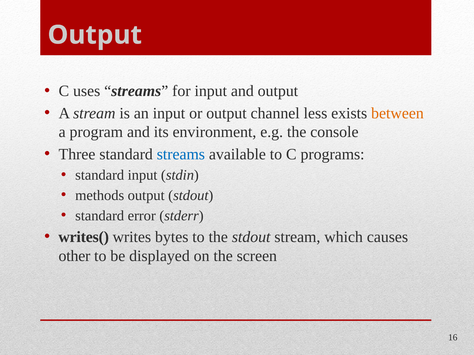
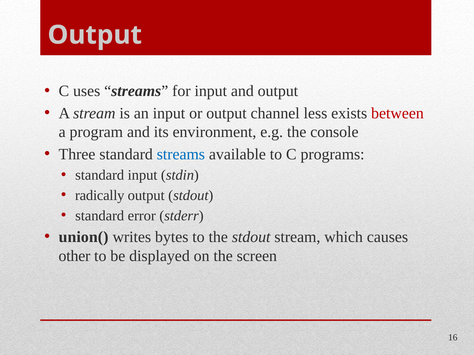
between colour: orange -> red (397, 113)
methods: methods -> radically (100, 196)
writes(: writes( -> union( (84, 237)
